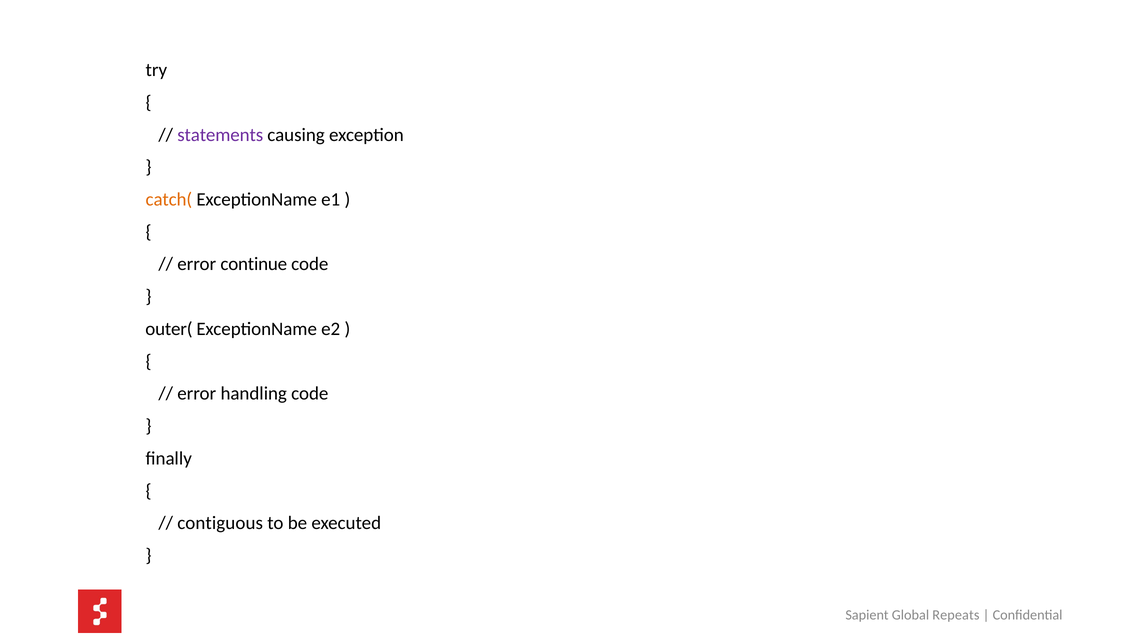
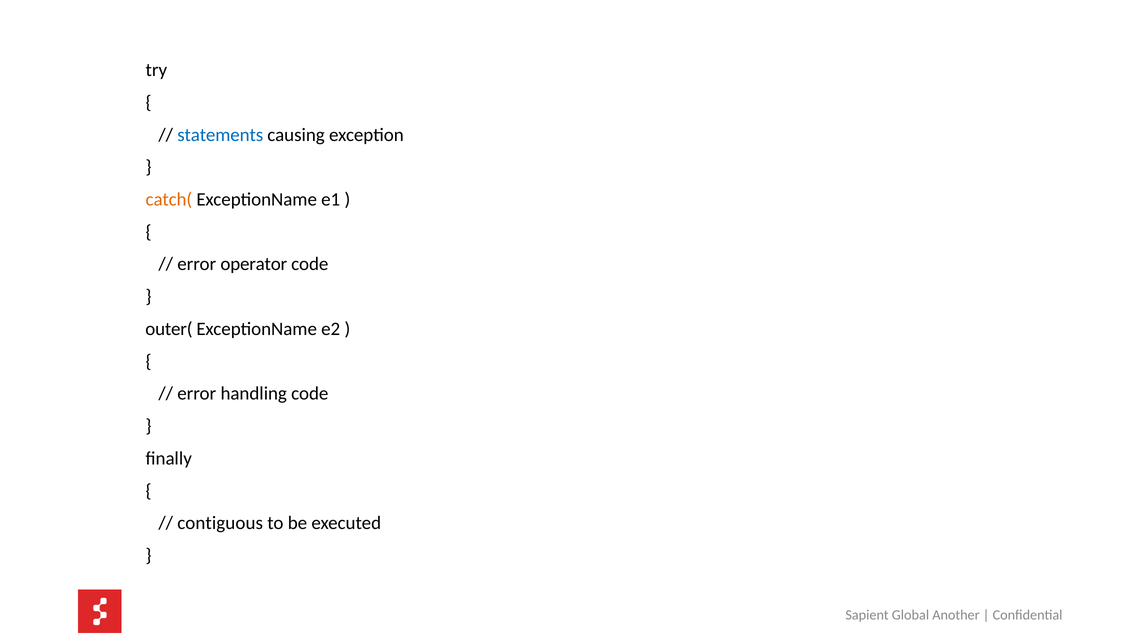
statements colour: purple -> blue (220, 135)
continue: continue -> operator (254, 264)
Repeats: Repeats -> Another (956, 615)
